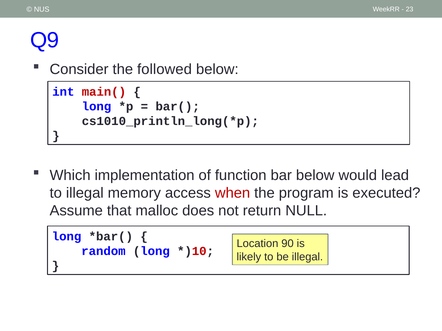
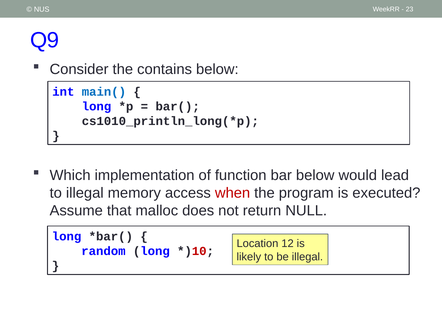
followed: followed -> contains (165, 69)
main( colour: red -> blue (104, 92)
90: 90 -> 12 (288, 244)
